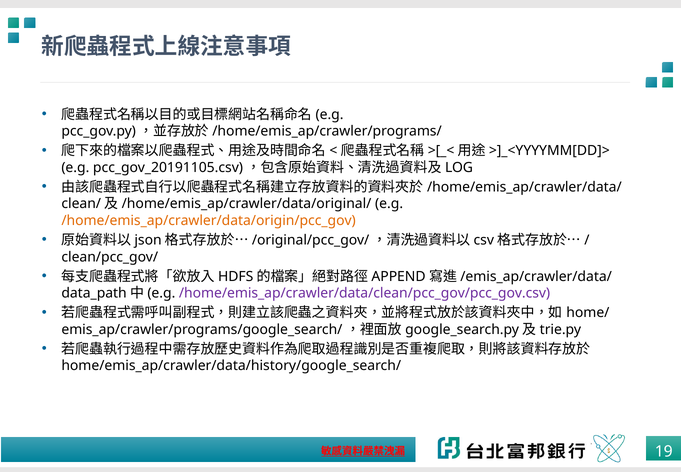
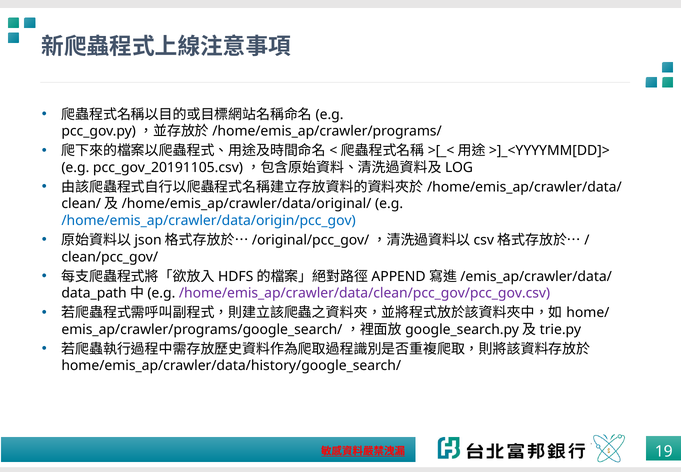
/home/emis_ap/crawler/data/origin/pcc_gov colour: orange -> blue (209, 220)
